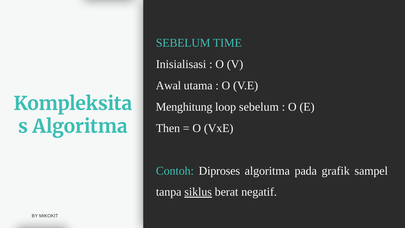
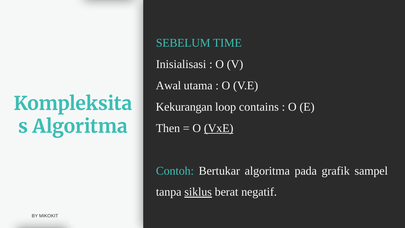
Menghitung: Menghitung -> Kekurangan (184, 107)
loop sebelum: sebelum -> contains (259, 107)
VxE underline: none -> present (219, 128)
Diproses: Diproses -> Bertukar (219, 171)
